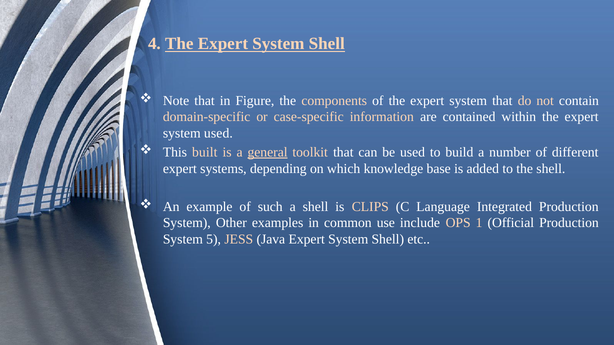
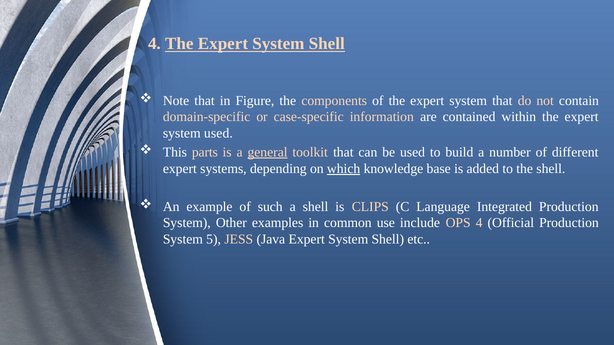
built: built -> parts (205, 152)
which underline: none -> present (344, 169)
OPS 1: 1 -> 4 (479, 223)
